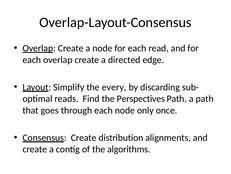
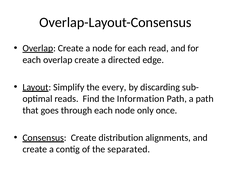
Perspectives: Perspectives -> Information (141, 98)
algorithms: algorithms -> separated (129, 149)
